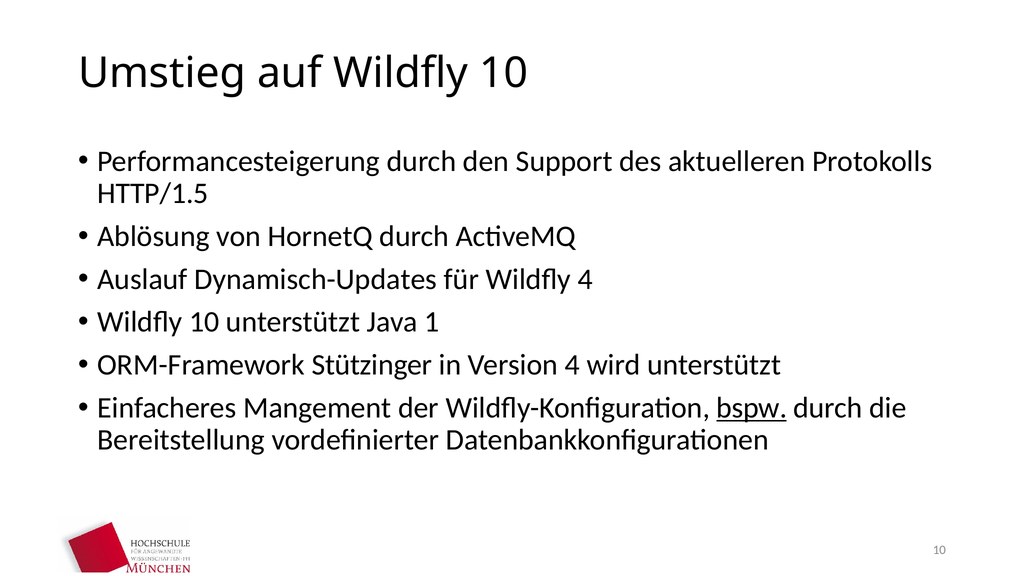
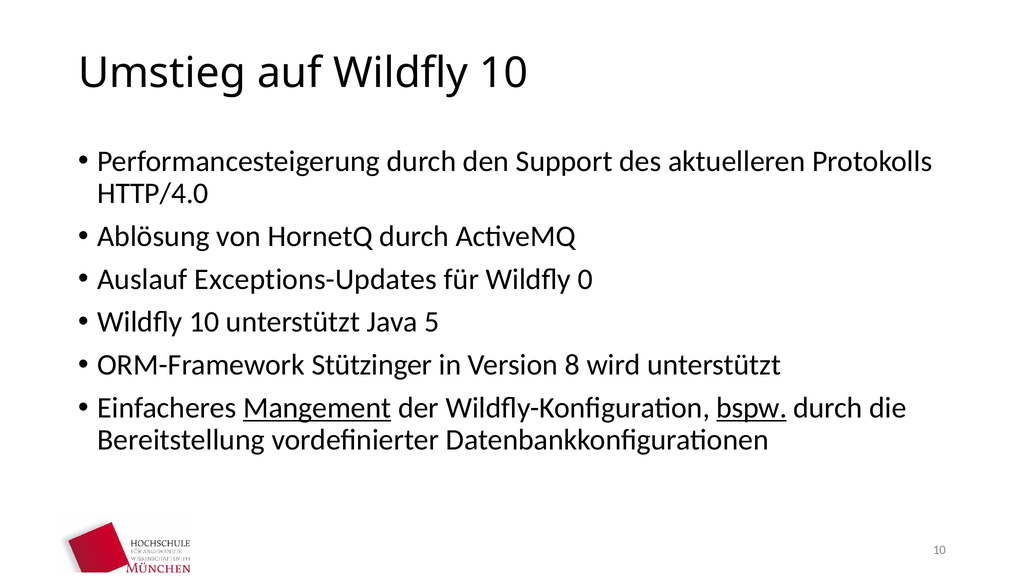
HTTP/1.5: HTTP/1.5 -> HTTP/4.0 (153, 193)
Dynamisch-Updates: Dynamisch-Updates -> Exceptions-Updates (316, 279)
Wildfly 4: 4 -> 0 (585, 279)
1: 1 -> 5 (432, 322)
Version 4: 4 -> 8 (572, 365)
Mangement underline: none -> present (317, 408)
